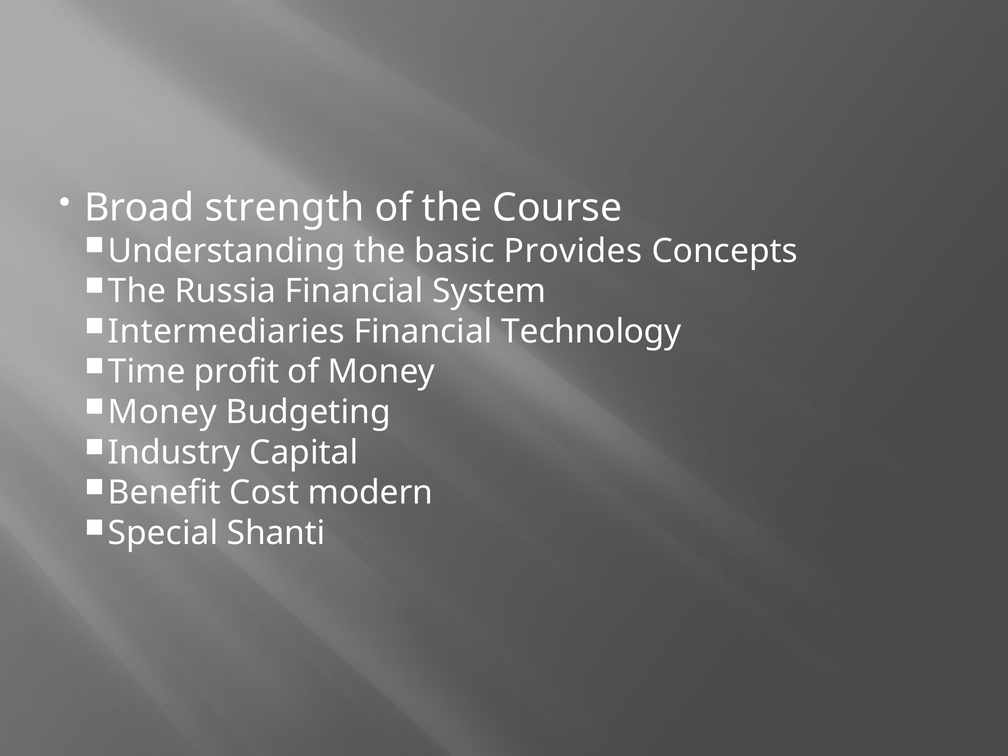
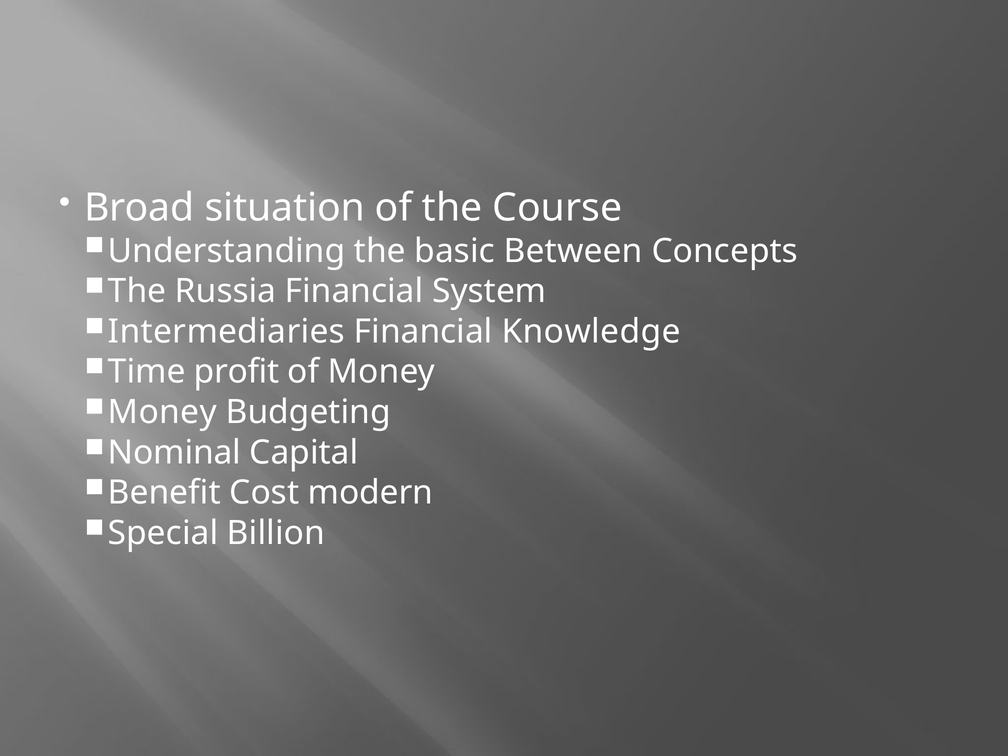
strength: strength -> situation (285, 208)
Provides: Provides -> Between (573, 251)
Technology: Technology -> Knowledge (591, 332)
Industry: Industry -> Nominal (174, 453)
Shanti: Shanti -> Billion (276, 533)
